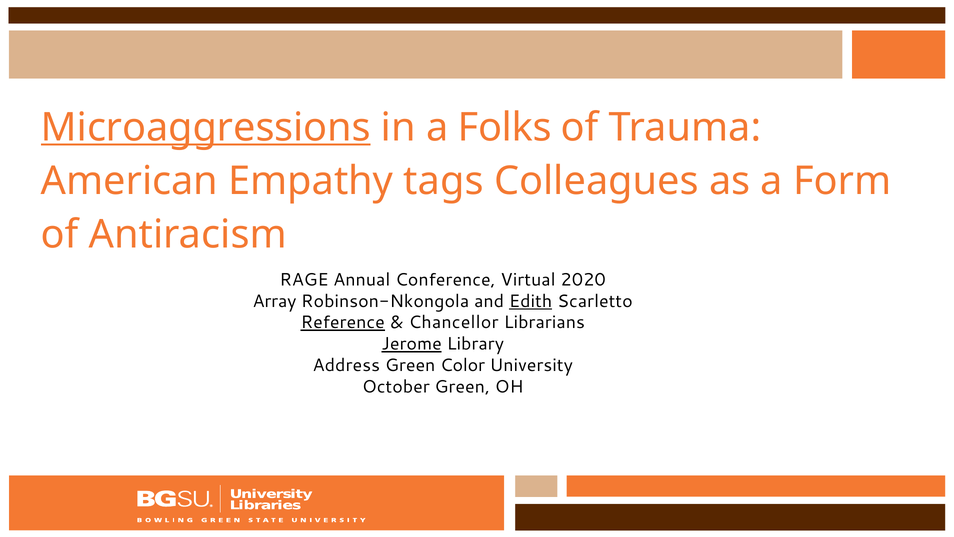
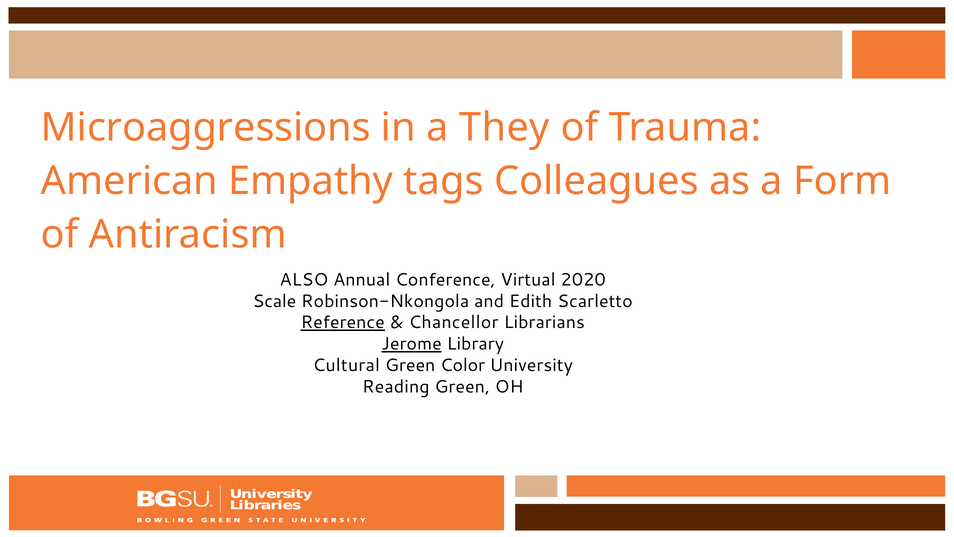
Microaggressions underline: present -> none (206, 127)
Folks: Folks -> They (504, 127)
RAGE: RAGE -> ALSO (304, 279)
Array: Array -> Scale (274, 301)
Edith underline: present -> none (531, 301)
Address: Address -> Cultural (346, 365)
October: October -> Reading (396, 387)
